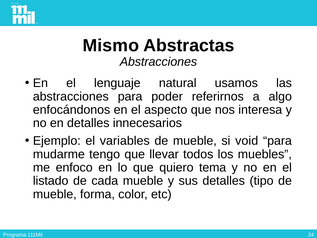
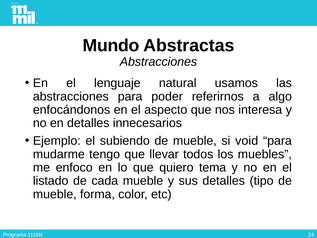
Mismo: Mismo -> Mundo (111, 46)
variables: variables -> subiendo (125, 141)
